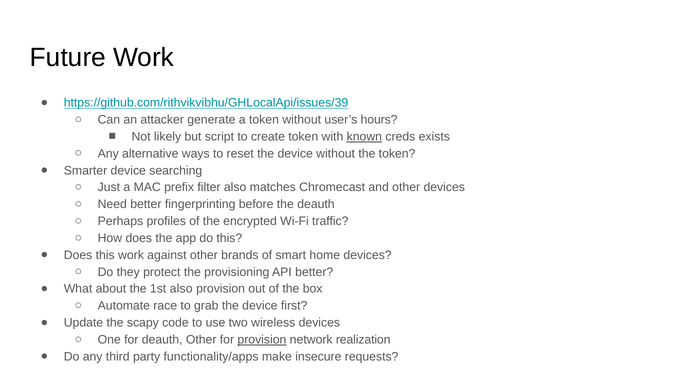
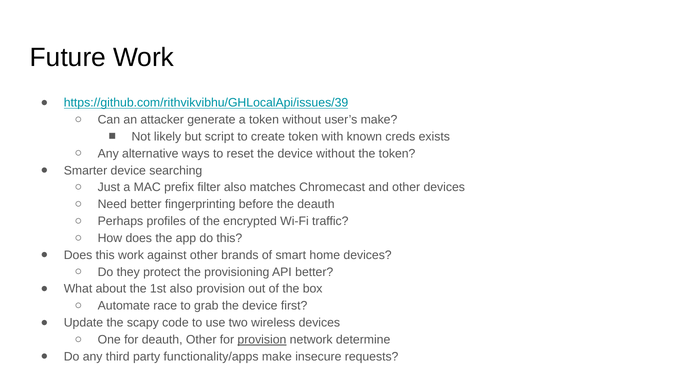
user’s hours: hours -> make (379, 120)
known underline: present -> none (364, 136)
realization: realization -> determine (363, 339)
